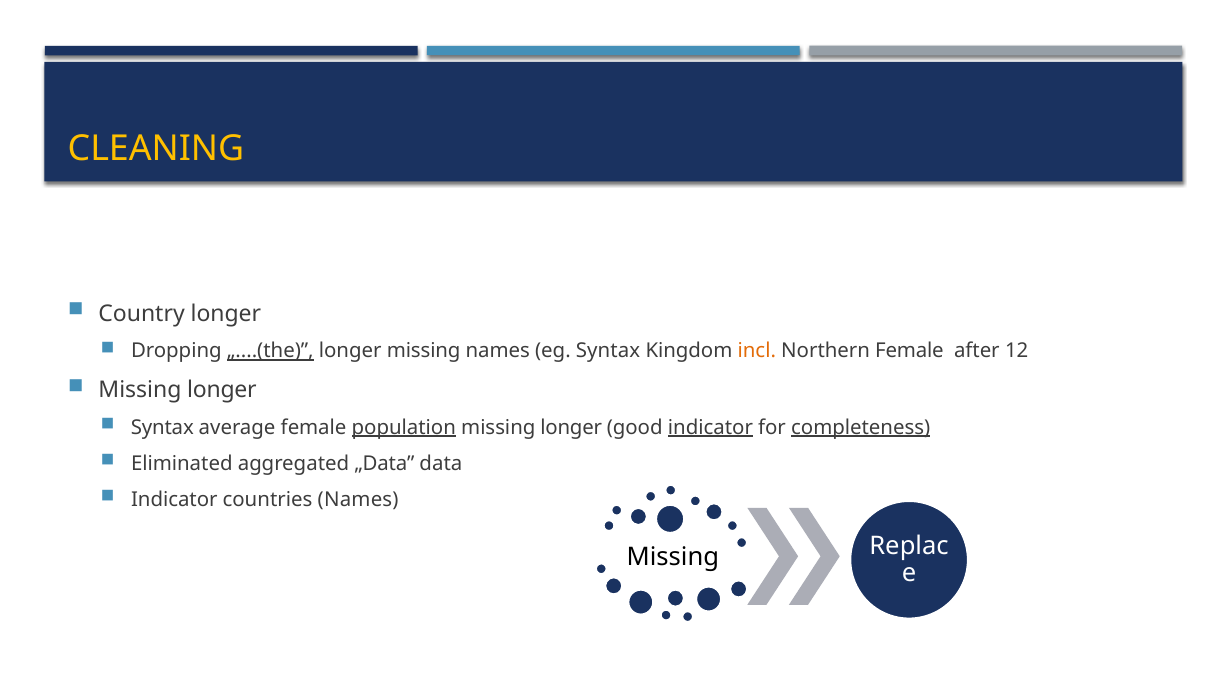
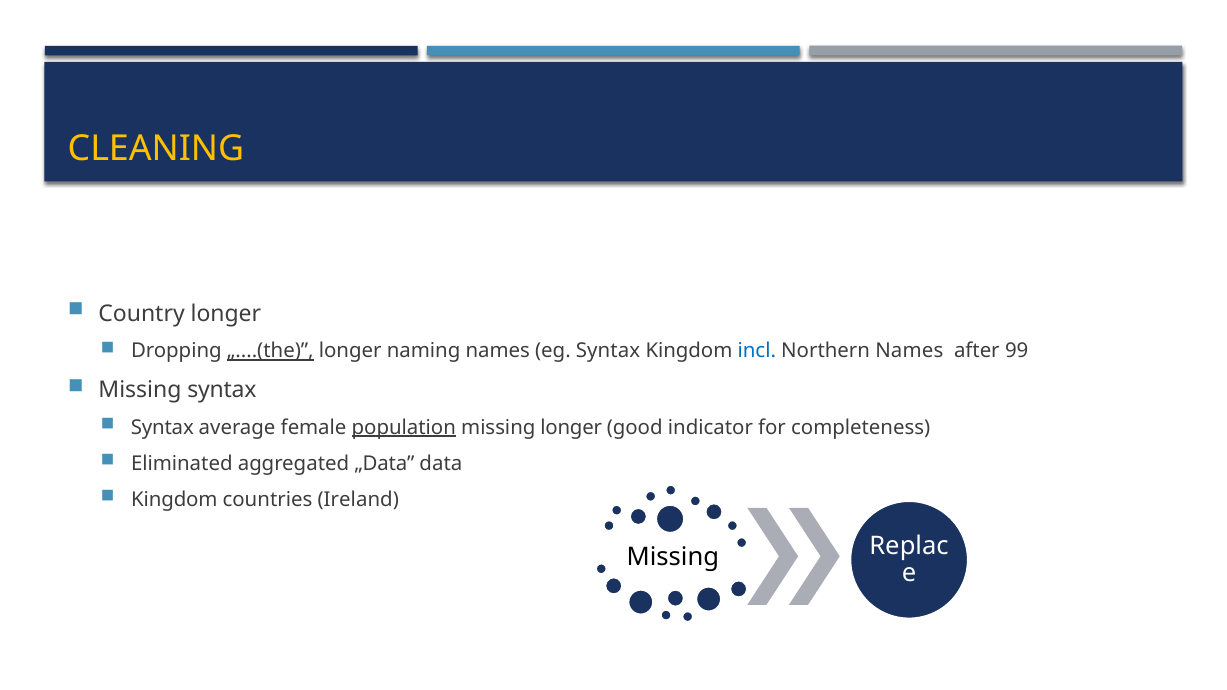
longer missing: missing -> naming (424, 351)
incl colour: orange -> blue (757, 351)
Northern Female: Female -> Names (909, 351)
12: 12 -> 99 (1017, 351)
longer: longer -> syntax (222, 390)
indicator underline: present -> none (710, 427)
completeness underline: present -> none (861, 427)
Indicator: Indicator -> Kingdom (174, 500)
countries Names: Names -> Ireland (358, 500)
